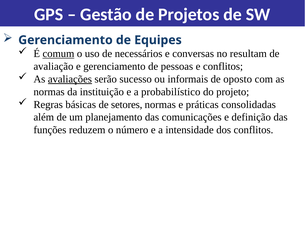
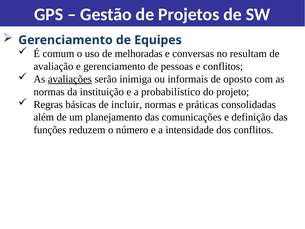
comum underline: present -> none (58, 54)
necessários: necessários -> melhoradas (139, 54)
sucesso: sucesso -> inimiga (136, 79)
setores: setores -> incluir (127, 104)
